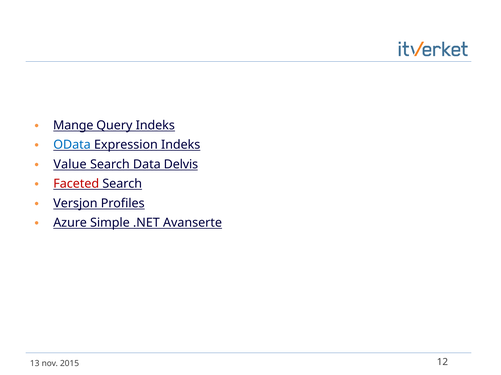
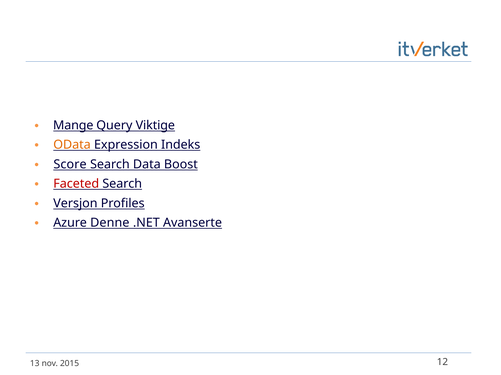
Query Indeks: Indeks -> Viktige (155, 126)
OData colour: blue -> orange (72, 145)
Value: Value -> Score (70, 165)
Delvis: Delvis -> Boost (181, 165)
Simple: Simple -> Denne (110, 223)
